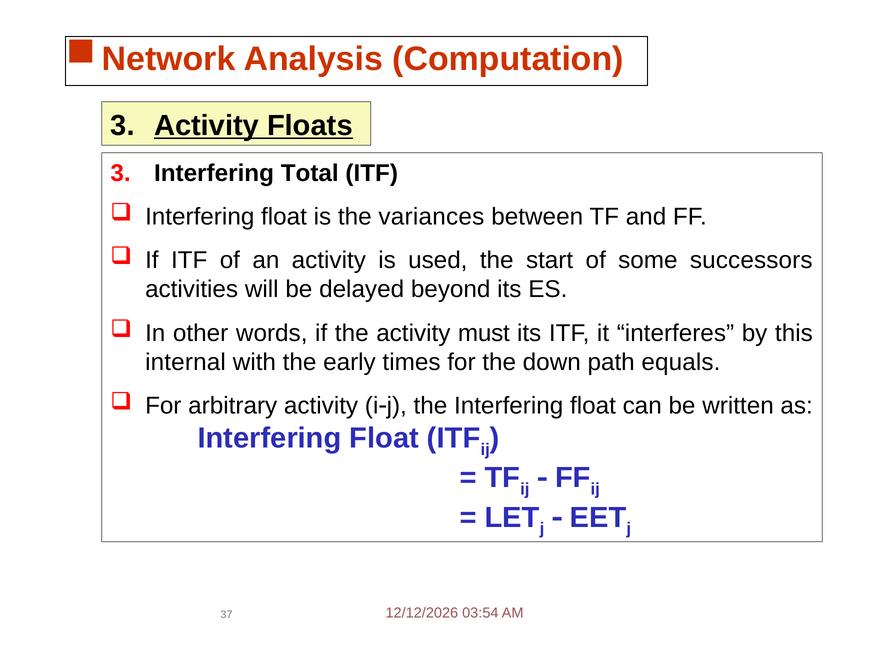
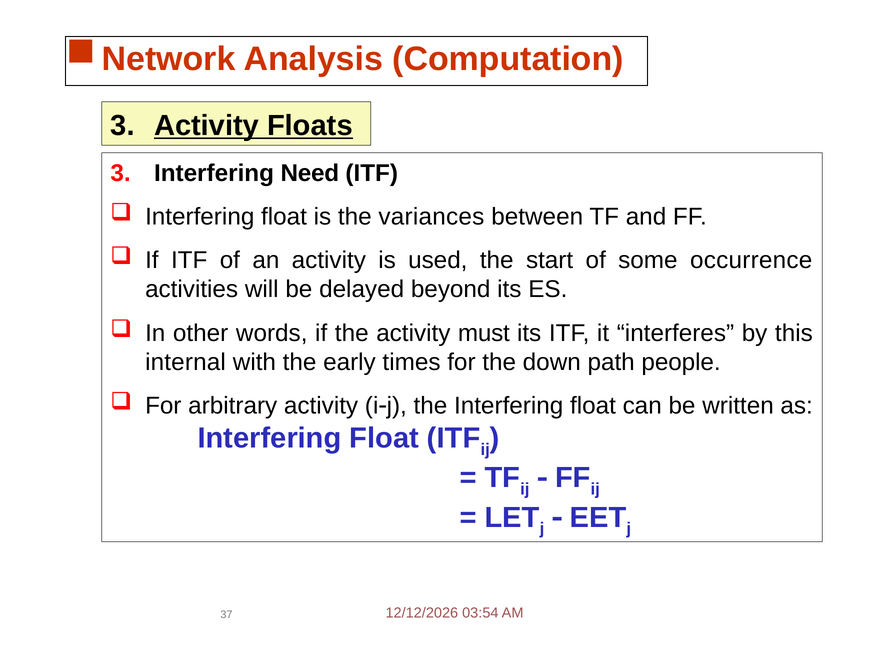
Total: Total -> Need (310, 173)
successors: successors -> occurrence (751, 261)
equals: equals -> people (681, 363)
